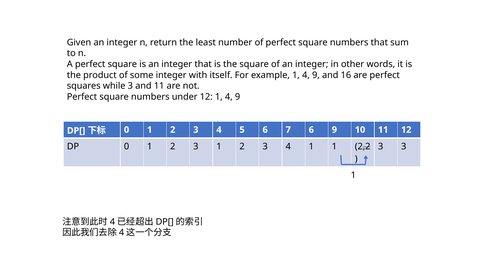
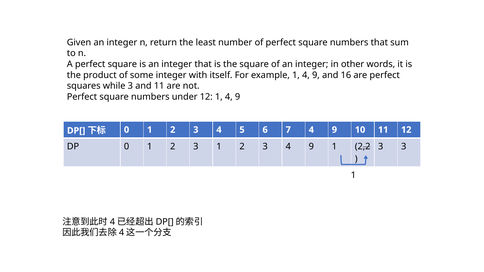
7 6: 6 -> 4 (311, 130)
3 4 1: 1 -> 9 (311, 147)
